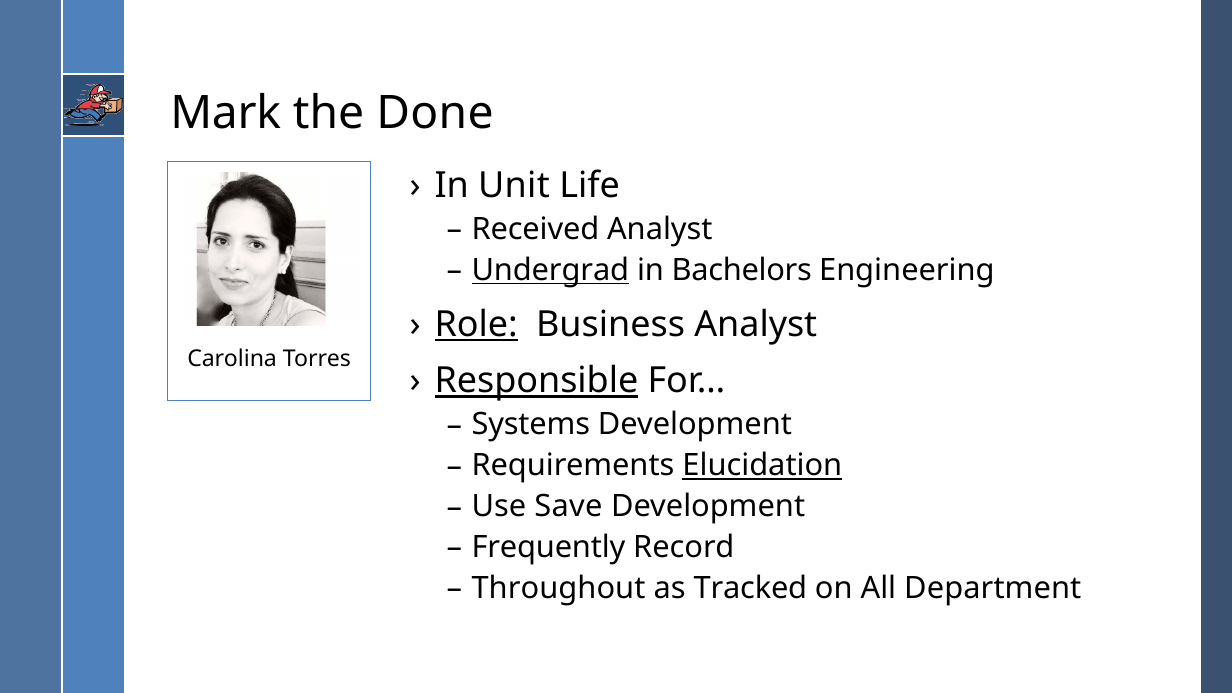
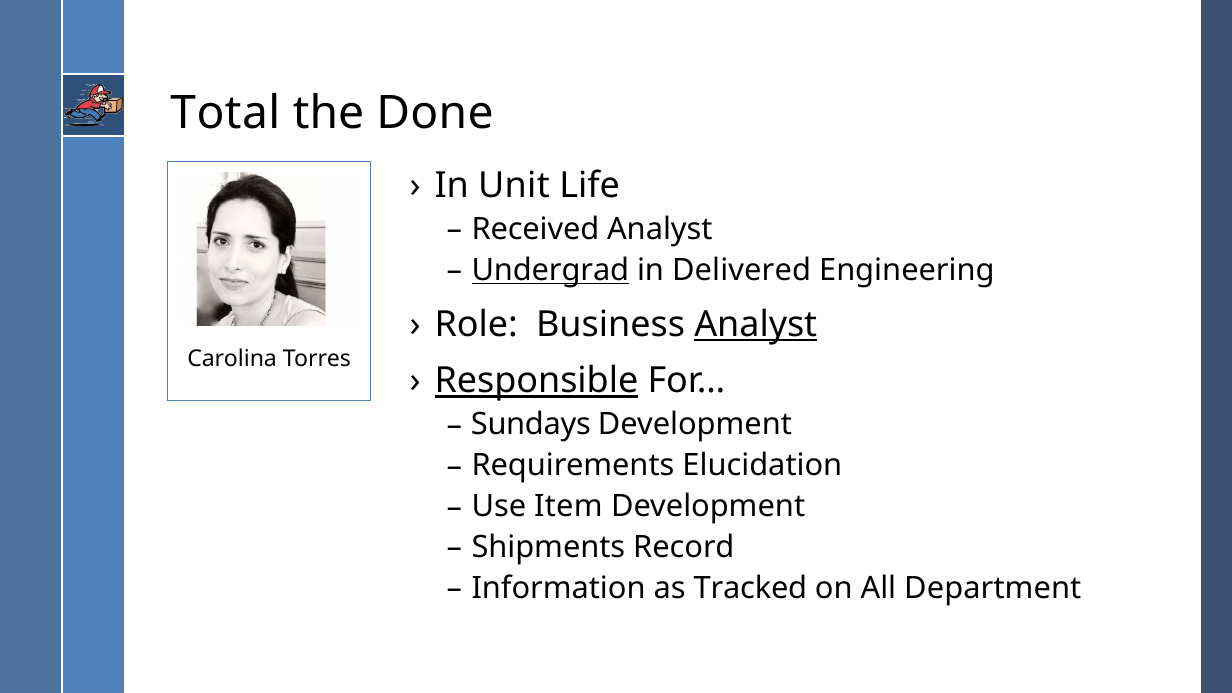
Mark: Mark -> Total (225, 113)
Bachelors: Bachelors -> Delivered (742, 270)
Role underline: present -> none (476, 324)
Analyst underline: none -> present (756, 324)
Systems: Systems -> Sundays (531, 425)
Elucidation underline: present -> none (762, 466)
Save: Save -> Item (568, 507)
Frequently: Frequently -> Shipments (548, 548)
Throughout: Throughout -> Information (559, 589)
